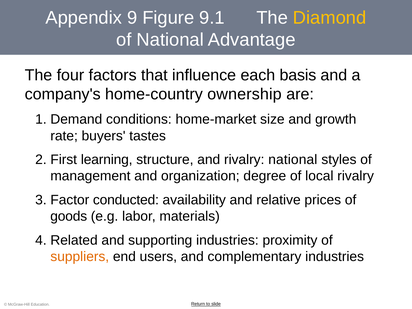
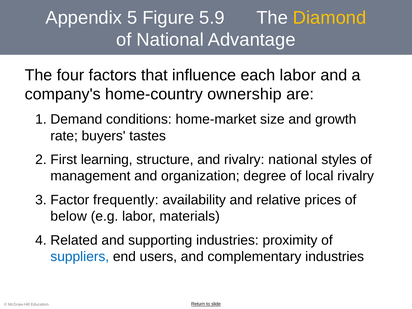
9: 9 -> 5 (132, 18)
9.1: 9.1 -> 5.9 (212, 18)
each basis: basis -> labor (298, 75)
conducted: conducted -> frequently (126, 200)
goods: goods -> below (69, 216)
suppliers colour: orange -> blue (80, 257)
